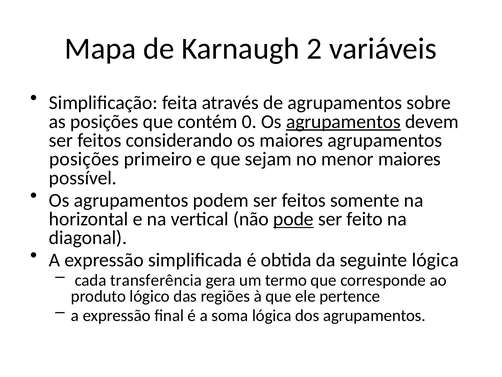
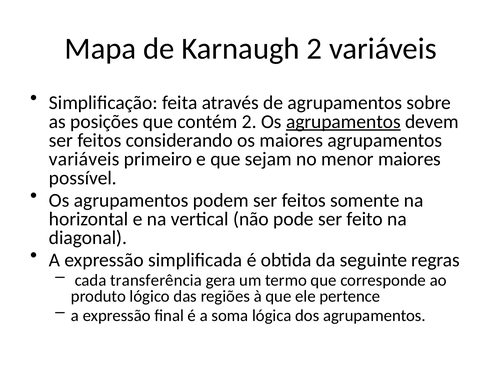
contém 0: 0 -> 2 (249, 121)
posições: posições -> variáveis (84, 159)
pode underline: present -> none (293, 219)
seguinte lógica: lógica -> regras (435, 260)
